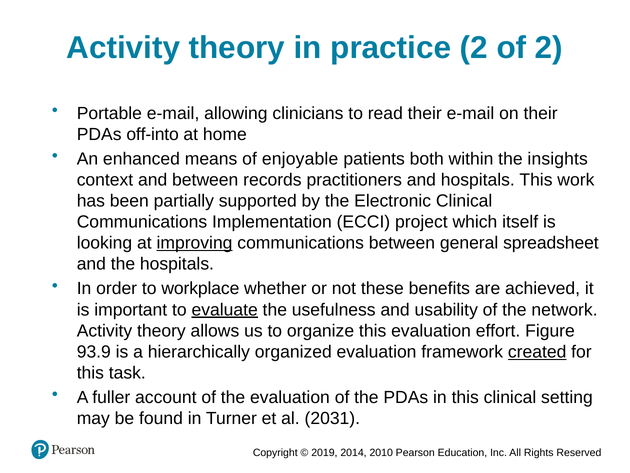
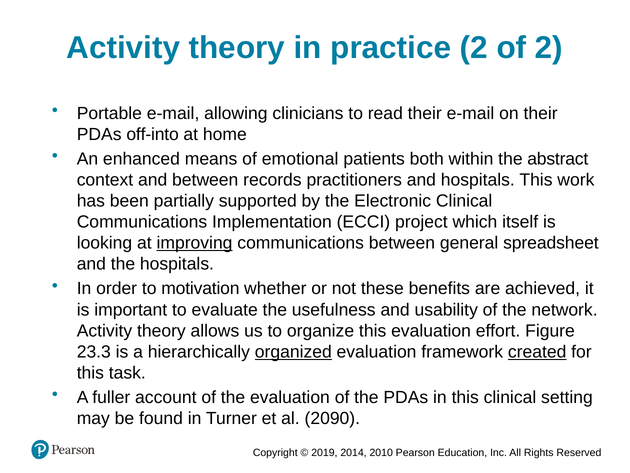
enjoyable: enjoyable -> emotional (300, 159)
insights: insights -> abstract (558, 159)
workplace: workplace -> motivation (200, 288)
evaluate underline: present -> none (225, 309)
93.9: 93.9 -> 23.3 (94, 351)
organized underline: none -> present (293, 351)
2031: 2031 -> 2090 (332, 418)
